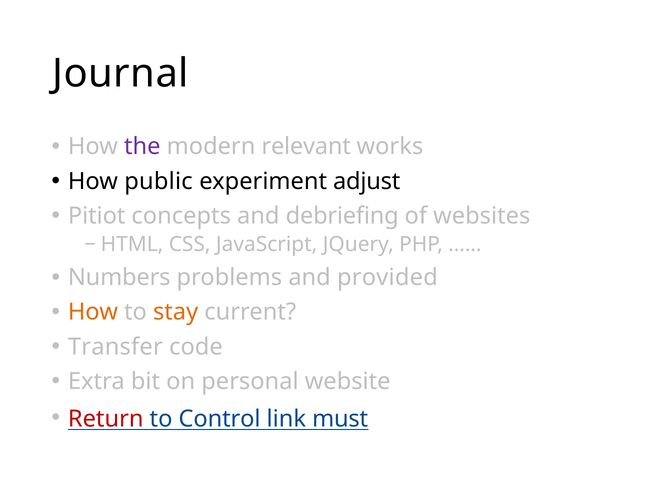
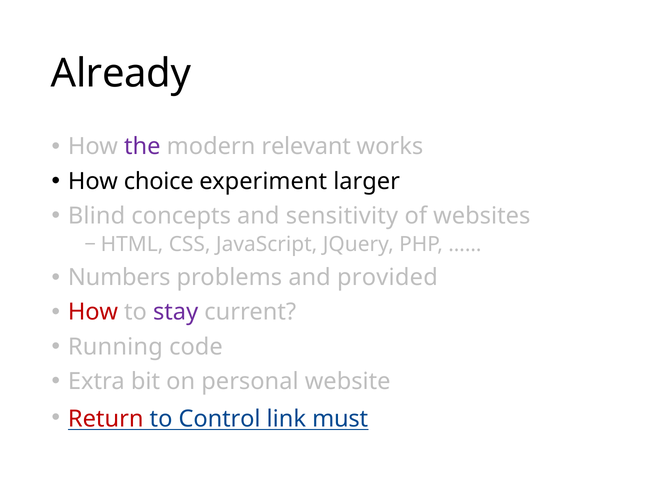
Journal: Journal -> Already (121, 73)
public: public -> choice (159, 181)
adjust: adjust -> larger (367, 181)
Pitiot: Pitiot -> Blind (97, 216)
debriefing: debriefing -> sensitivity (342, 216)
How colour: orange -> red (93, 312)
stay colour: orange -> purple (176, 312)
Transfer: Transfer -> Running (115, 347)
